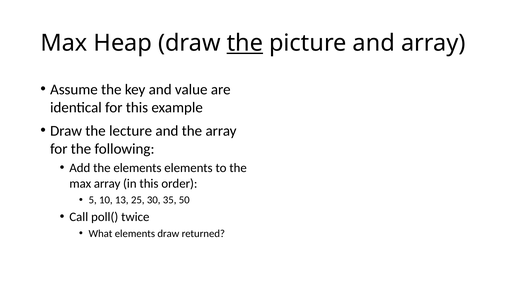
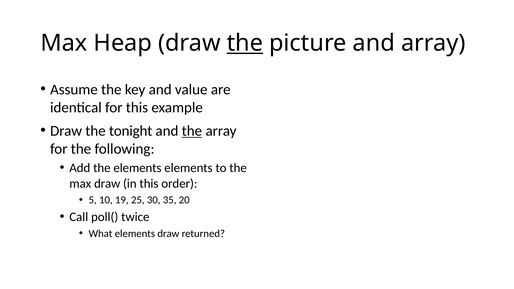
lecture: lecture -> tonight (131, 131)
the underline: none -> present (192, 131)
max array: array -> draw (107, 184)
13: 13 -> 19 (122, 200)
50: 50 -> 20 (184, 200)
